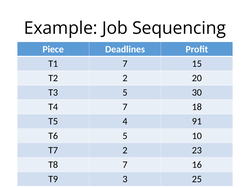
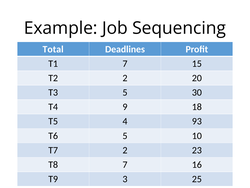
Piece: Piece -> Total (53, 49)
T4 7: 7 -> 9 (125, 107)
91: 91 -> 93 (197, 121)
